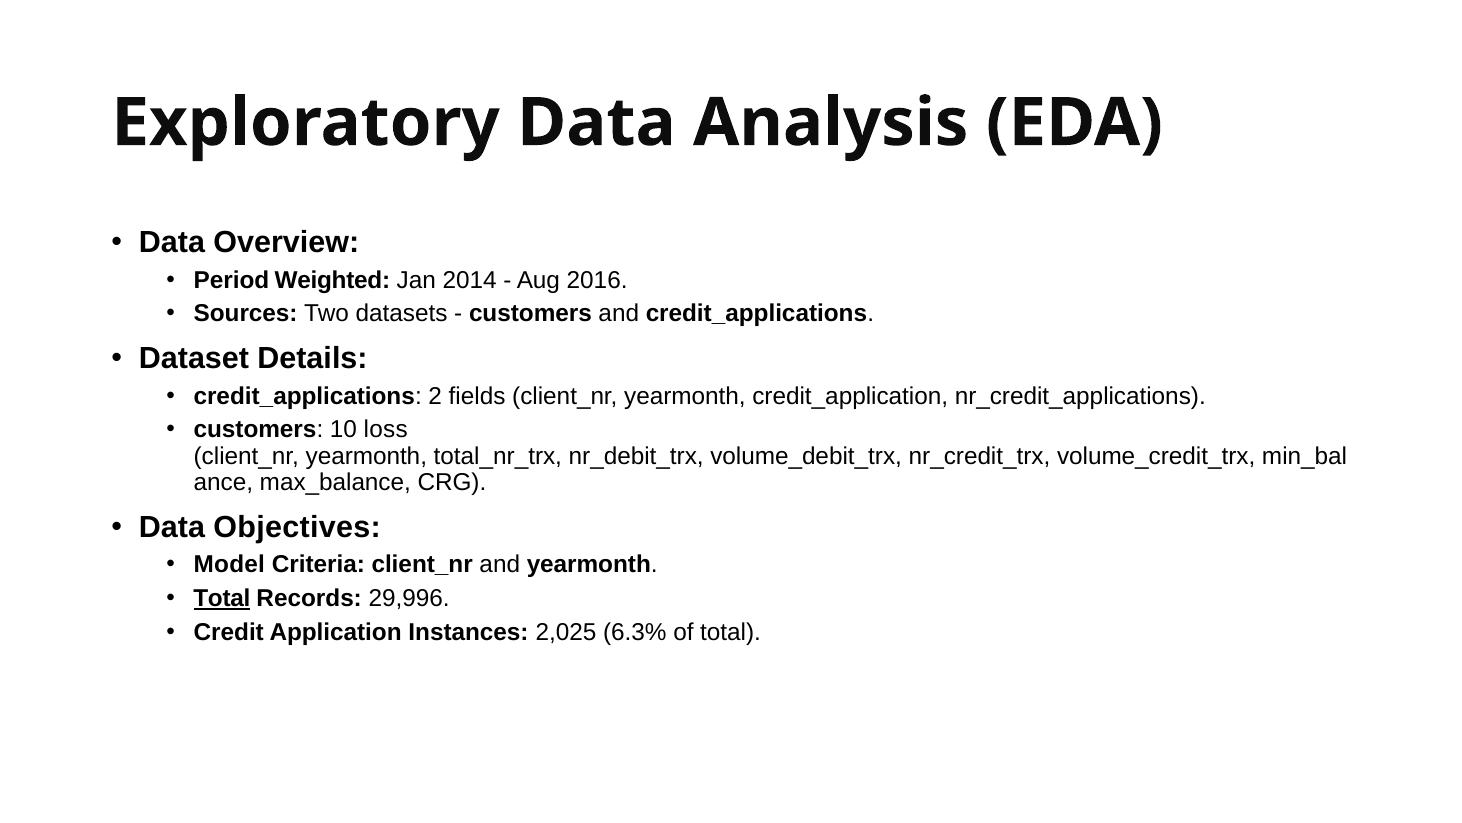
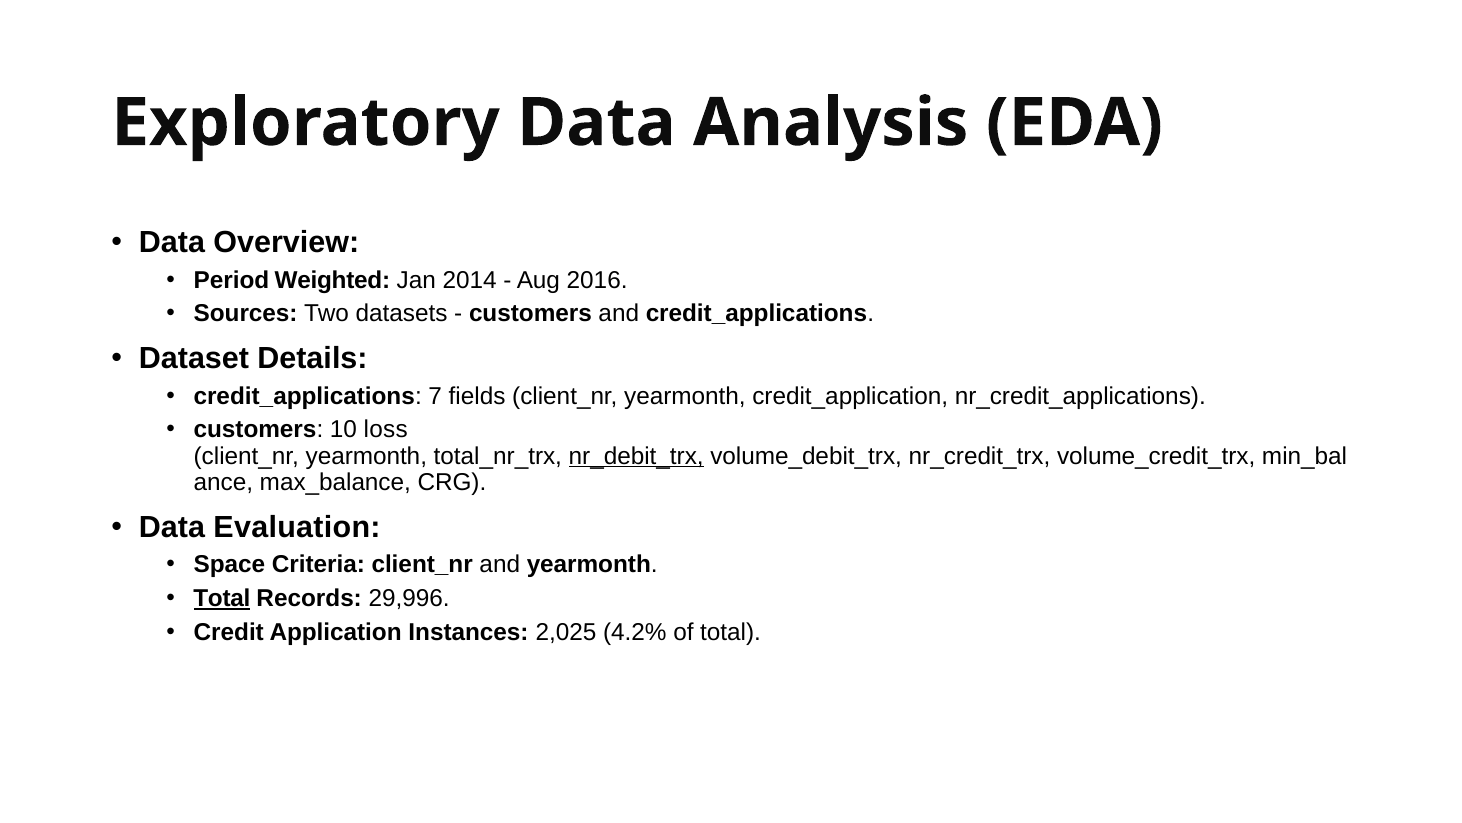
2: 2 -> 7 (435, 396)
nr_debit_trx underline: none -> present (636, 456)
Objectives: Objectives -> Evaluation (297, 527)
Model: Model -> Space (229, 564)
6.3%: 6.3% -> 4.2% (635, 632)
